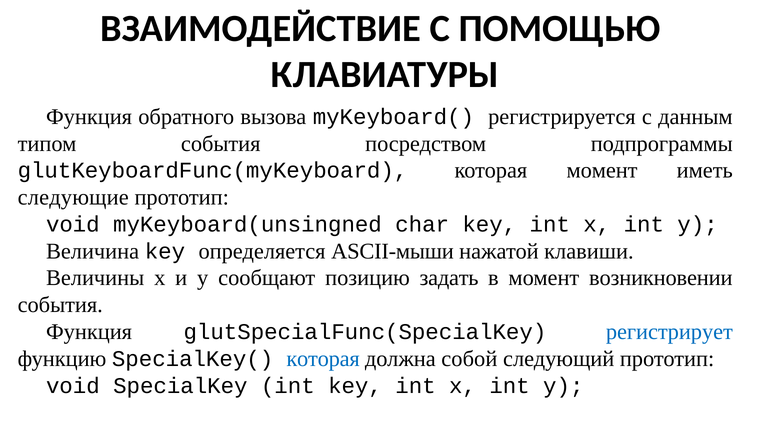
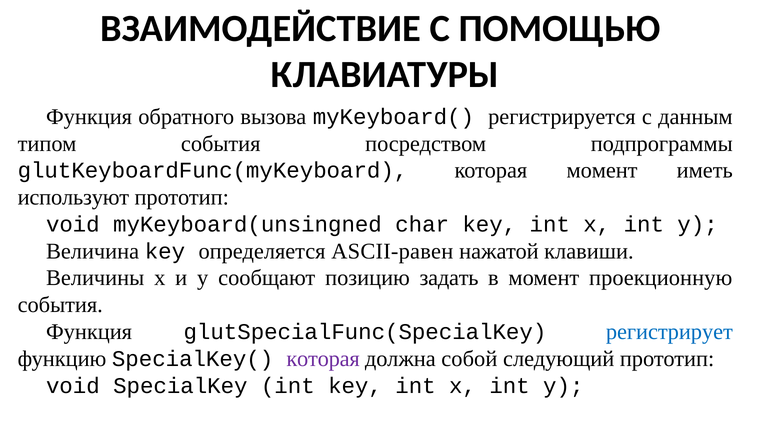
следующие: следующие -> используют (73, 198)
ASCII-мыши: ASCII-мыши -> ASCII-равен (392, 252)
возникновении: возникновении -> проекционную (661, 278)
которая colour: blue -> purple (323, 359)
